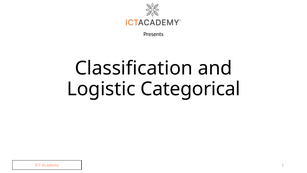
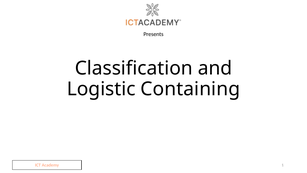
Categorical: Categorical -> Containing (190, 89)
